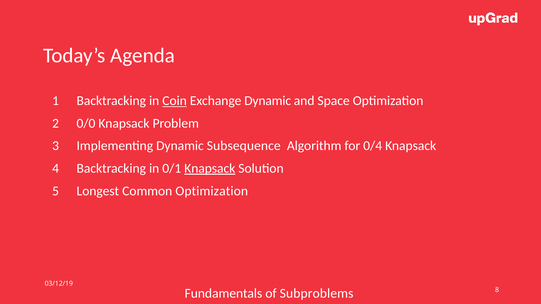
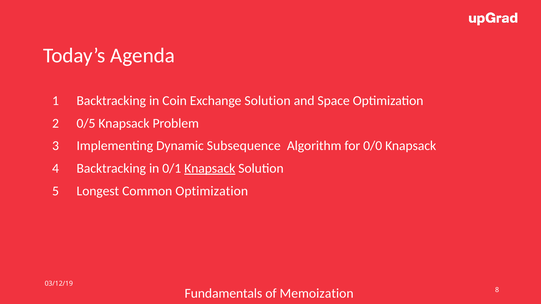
Coin underline: present -> none (175, 101)
Exchange Dynamic: Dynamic -> Solution (268, 101)
0/0: 0/0 -> 0/5 (86, 123)
0/4: 0/4 -> 0/0 (373, 146)
Subproblems: Subproblems -> Memoization (317, 294)
